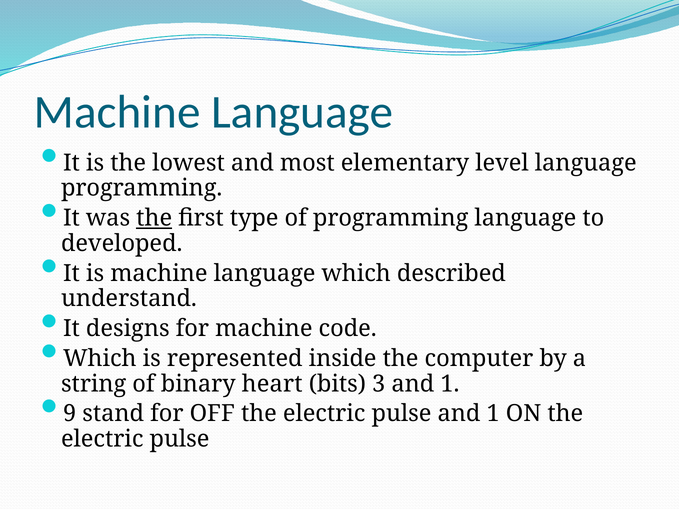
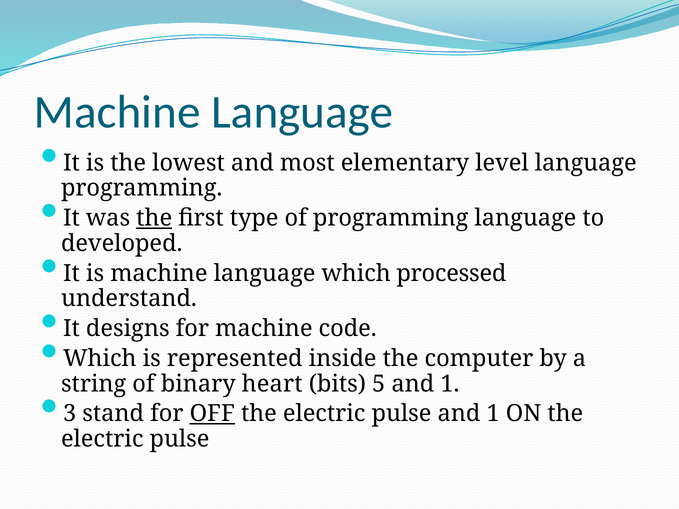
described: described -> processed (451, 273)
3: 3 -> 5 (379, 384)
9: 9 -> 3 (70, 414)
OFF underline: none -> present (212, 414)
